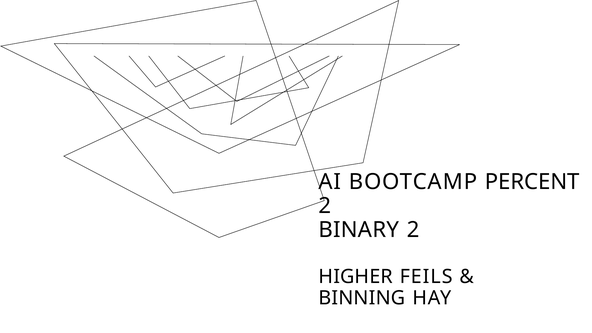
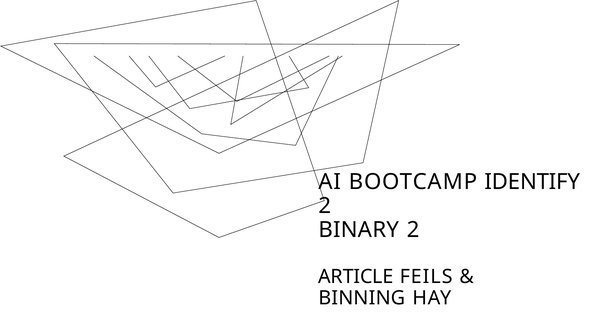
PERCENT: PERCENT -> IDENTIFY (532, 182)
HIGHER: HIGHER -> ARTICLE (356, 277)
